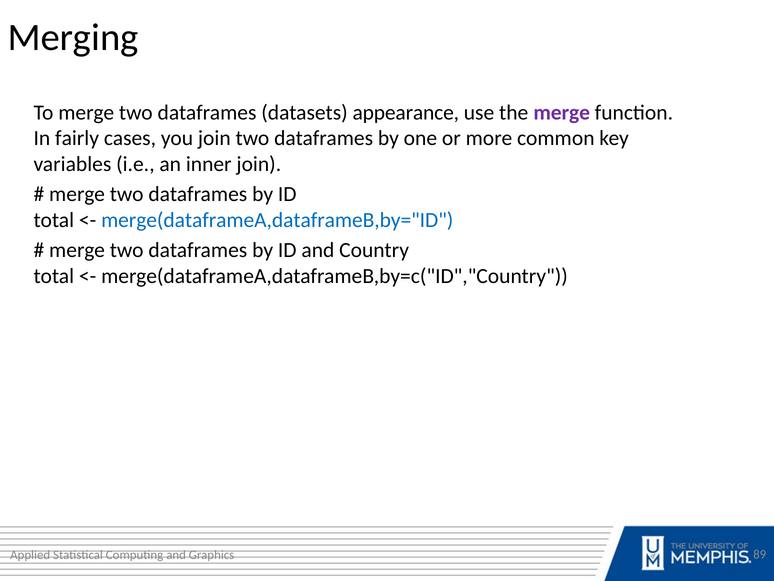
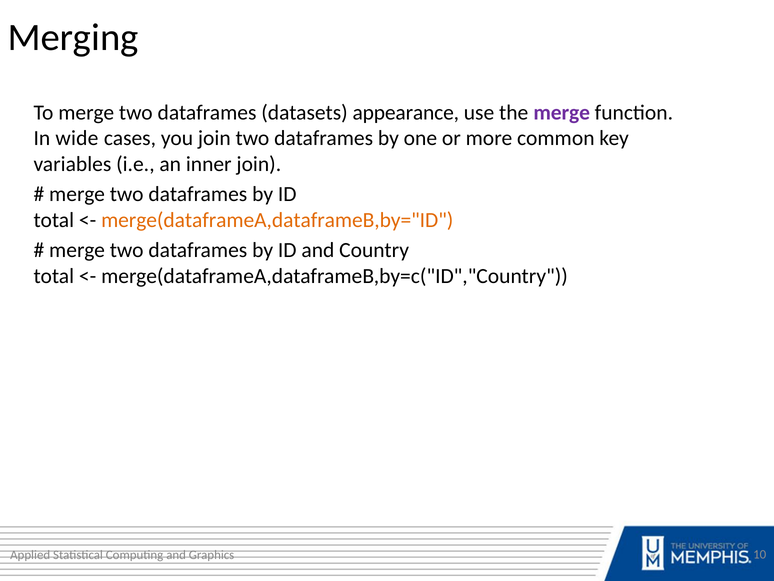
fairly: fairly -> wide (77, 138)
merge(dataframeA,dataframeB,by="ID colour: blue -> orange (277, 220)
89: 89 -> 10 (760, 554)
